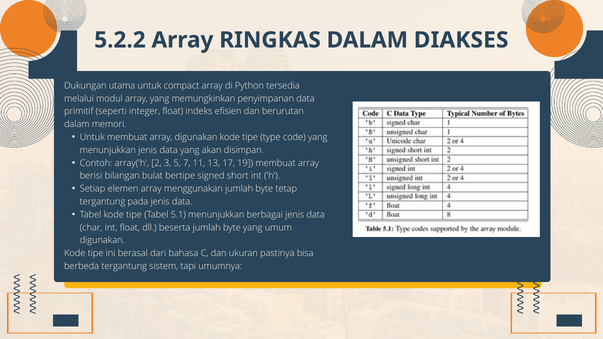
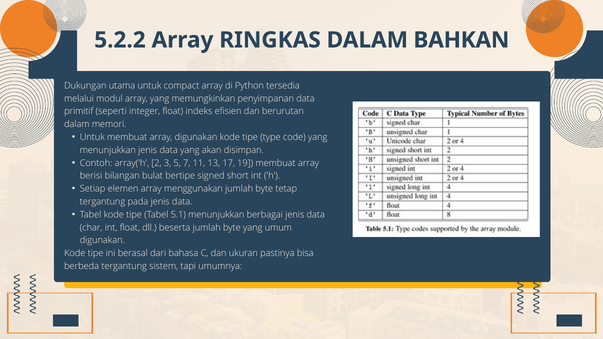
DIAKSES: DIAKSES -> BAHKAN (461, 40)
